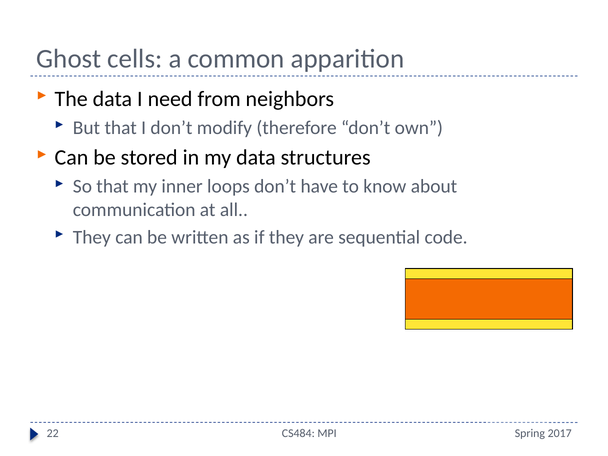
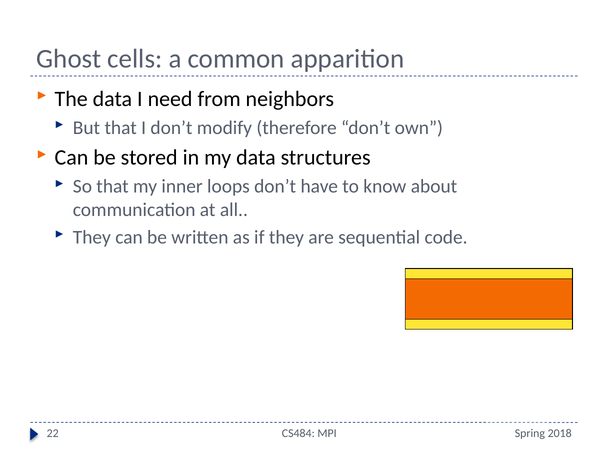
2017: 2017 -> 2018 (560, 434)
